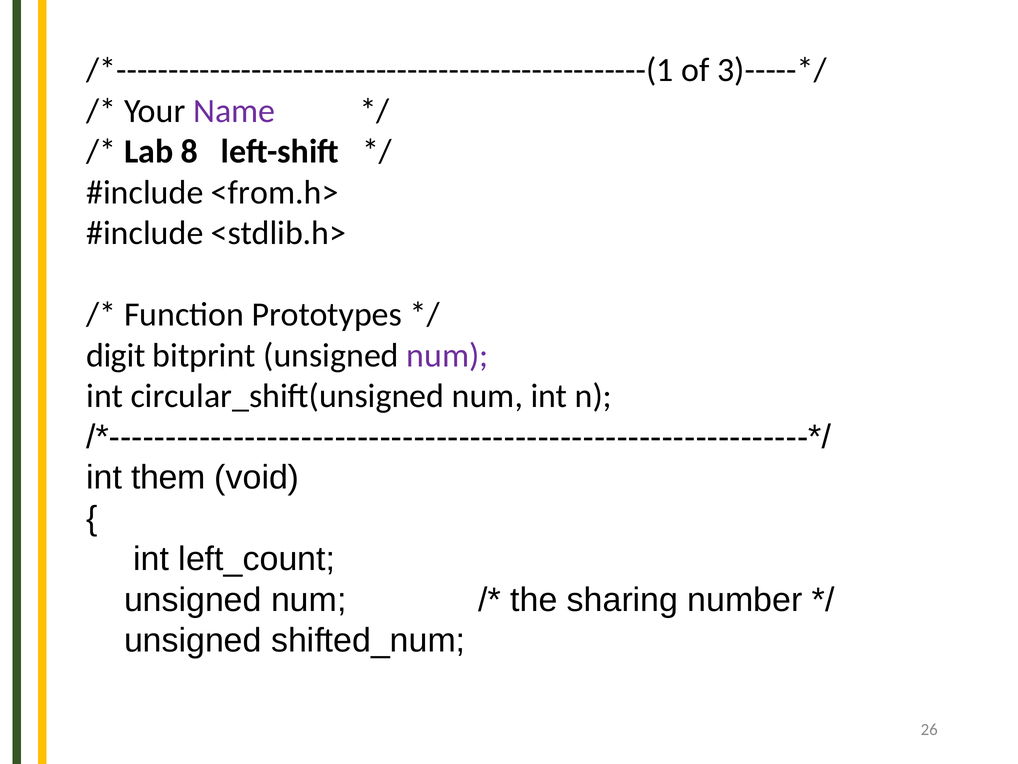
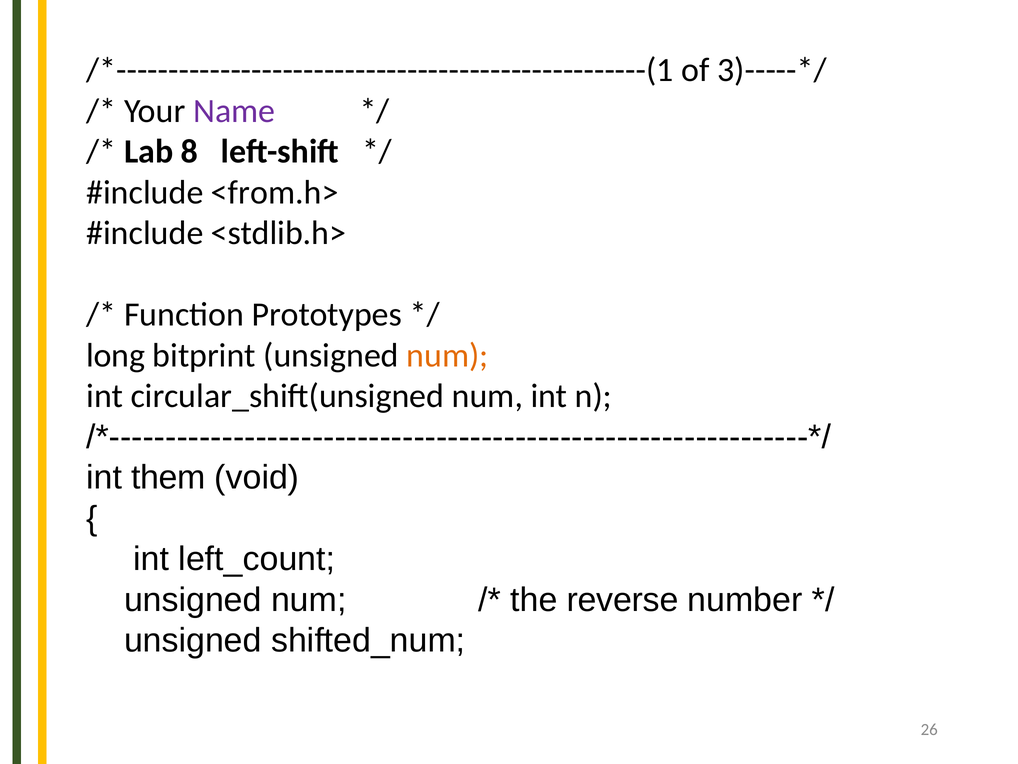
digit: digit -> long (116, 355)
num colour: purple -> orange (447, 355)
sharing: sharing -> reverse (623, 599)
